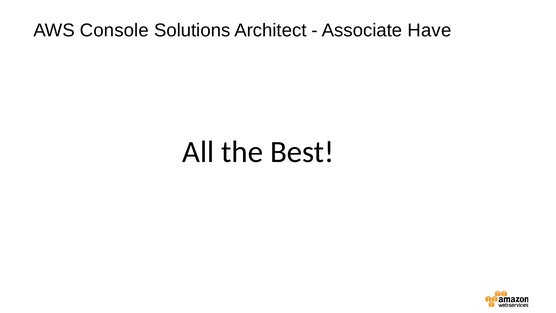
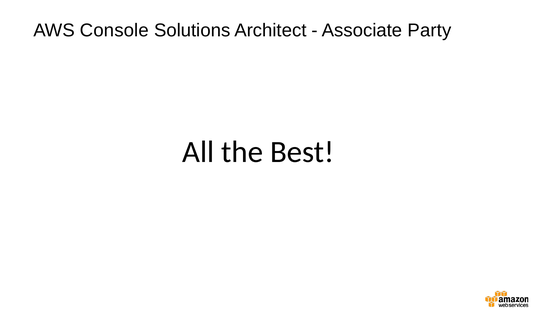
Have: Have -> Party (429, 30)
